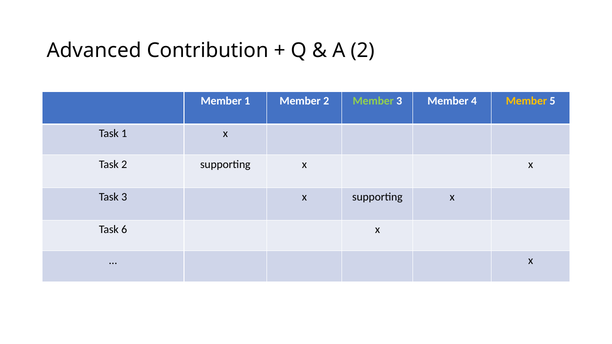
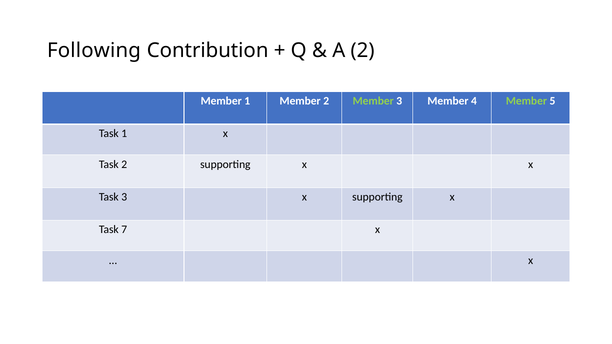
Advanced: Advanced -> Following (94, 51)
Member colour: yellow -> light green (526, 101)
6: 6 -> 7 (124, 230)
